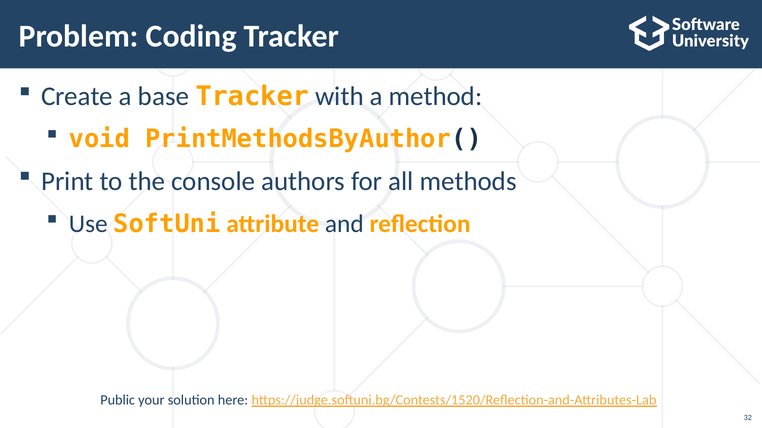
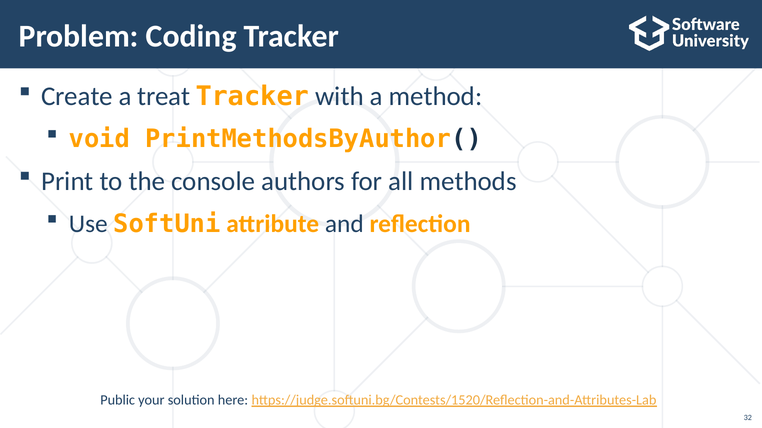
base: base -> treat (164, 97)
